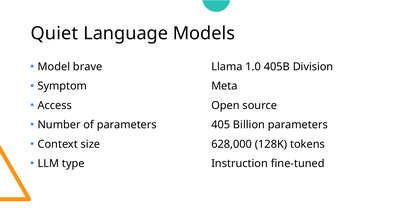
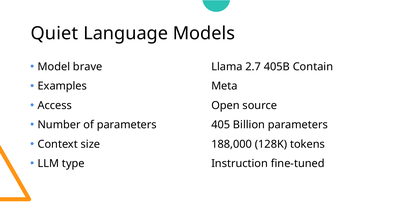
1.0: 1.0 -> 2.7 (253, 67)
Division: Division -> Contain (313, 67)
Symptom: Symptom -> Examples (62, 86)
628,000: 628,000 -> 188,000 (232, 144)
